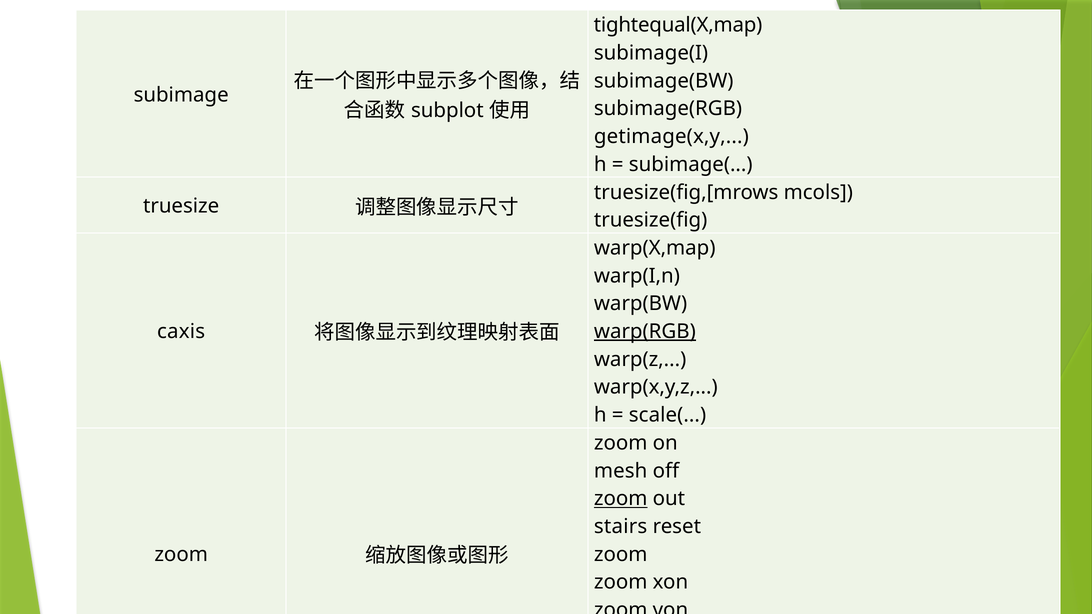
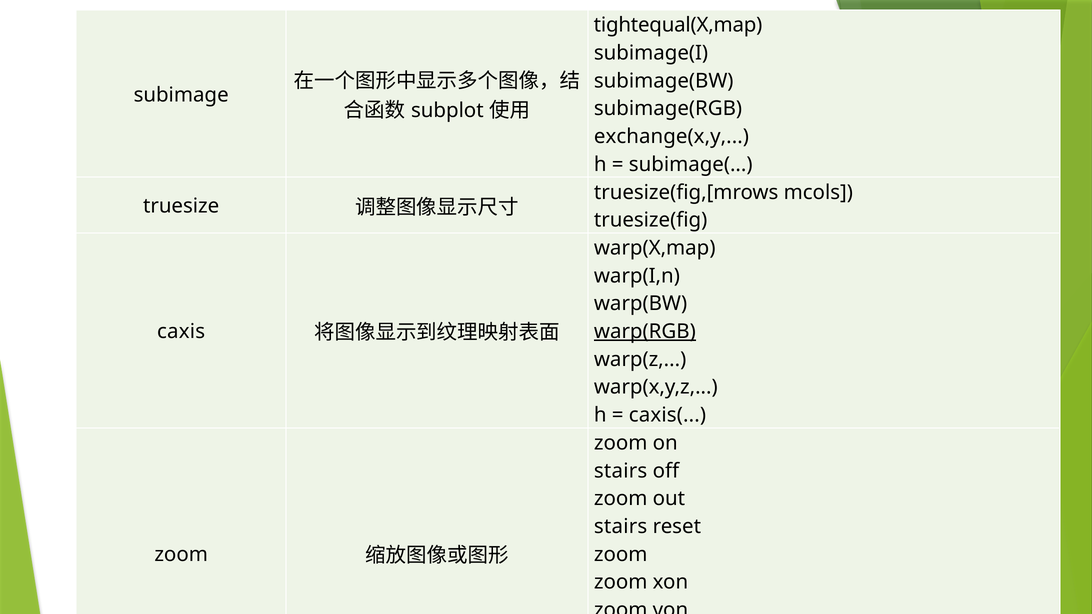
getimage(x,y: getimage(x,y -> exchange(x,y (671, 137)
scale(: scale( -> caxis( (667, 415)
mesh: mesh -> stairs (621, 471)
zoom underline: present -> none (621, 499)
